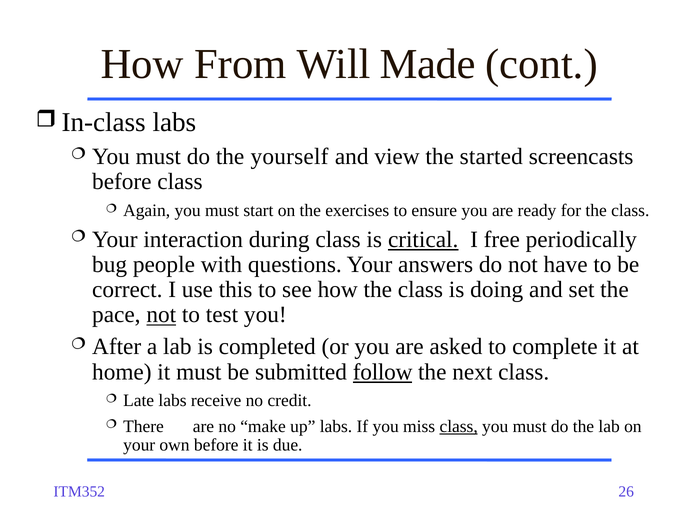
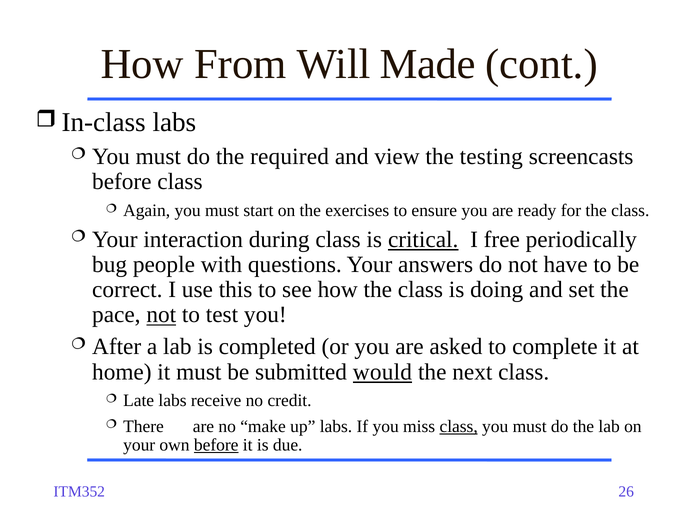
yourself: yourself -> required (290, 157)
started: started -> testing (491, 157)
follow: follow -> would (382, 372)
before underline: none -> present (216, 445)
